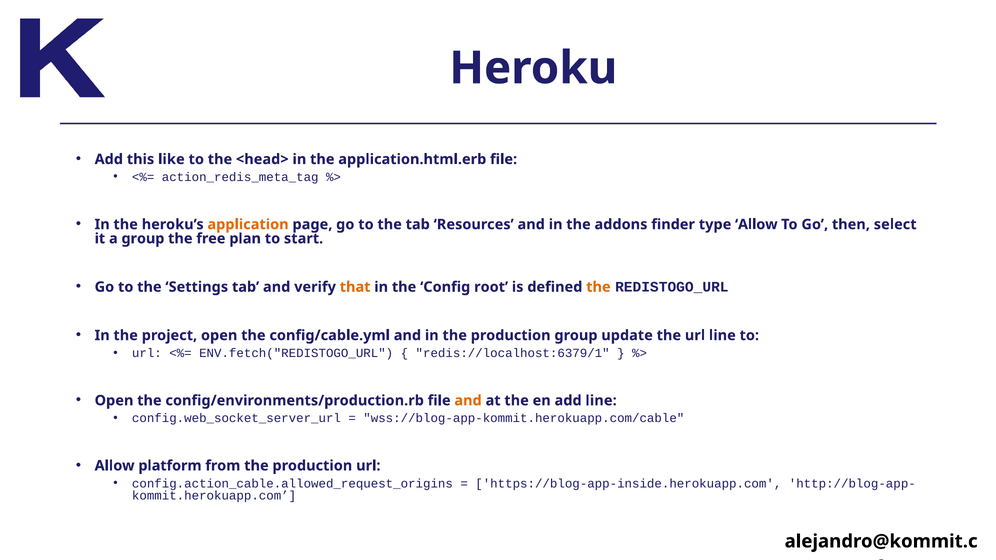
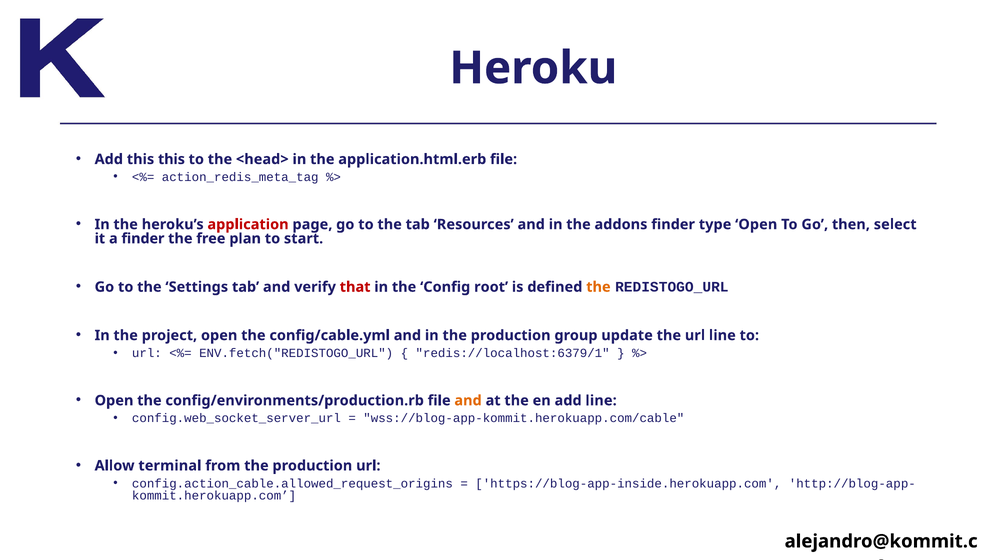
this like: like -> this (171, 159)
application colour: orange -> red (248, 225)
type Allow: Allow -> Open (756, 225)
a group: group -> finder (143, 239)
that colour: orange -> red (355, 287)
platform: platform -> terminal (170, 466)
